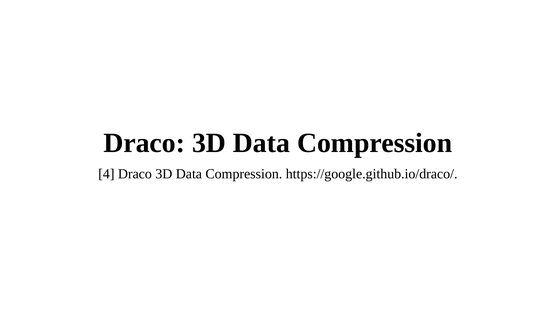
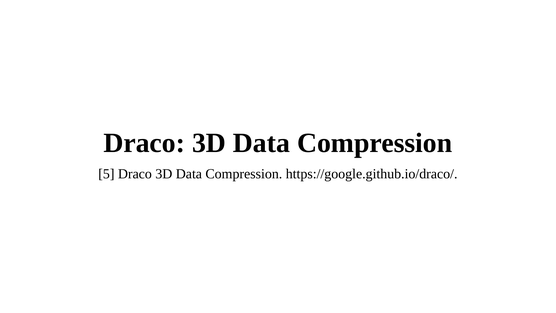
4: 4 -> 5 (106, 174)
